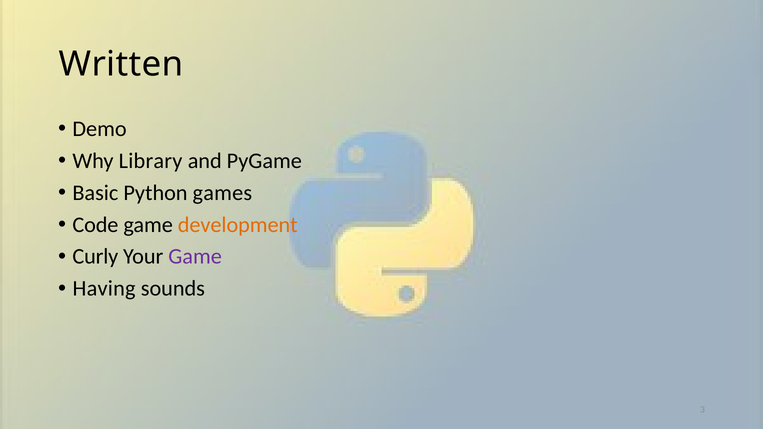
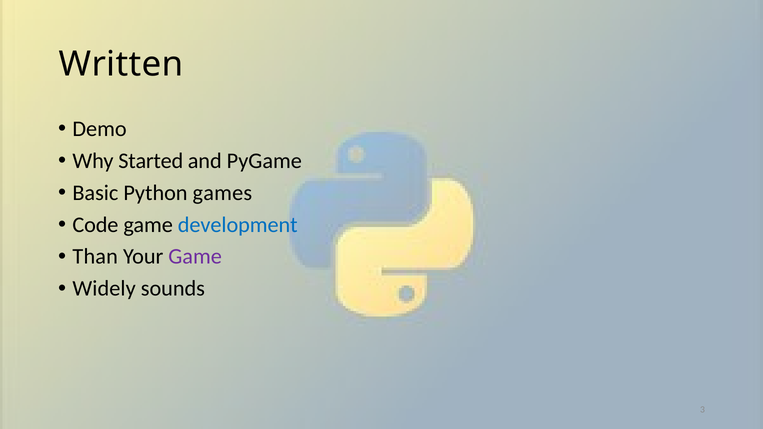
Library: Library -> Started (151, 161)
development colour: orange -> blue (238, 225)
Curly: Curly -> Than (95, 257)
Having: Having -> Widely (104, 289)
